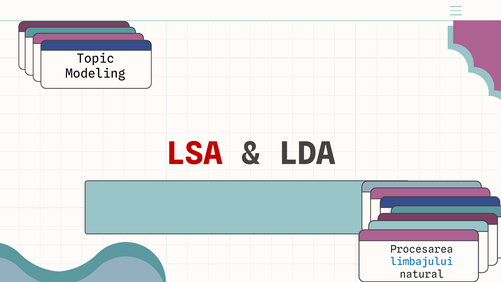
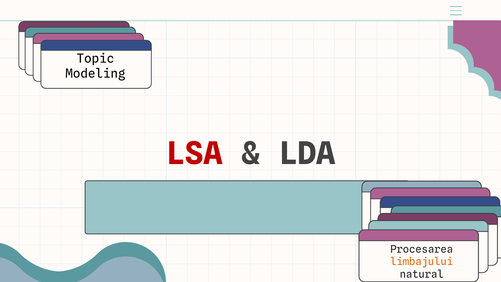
limbajului colour: blue -> orange (422, 262)
